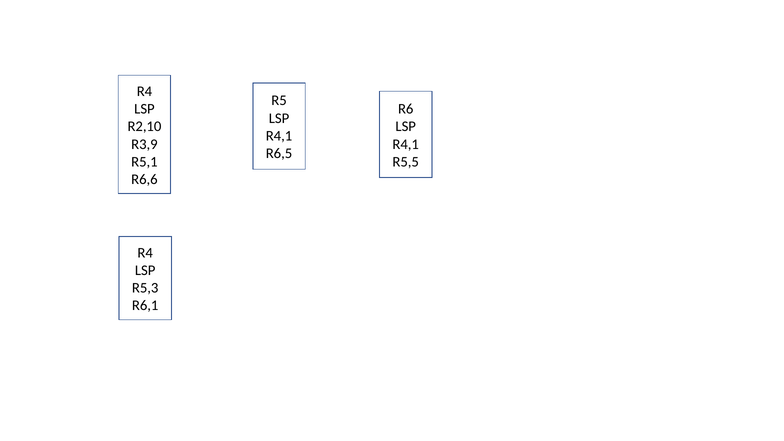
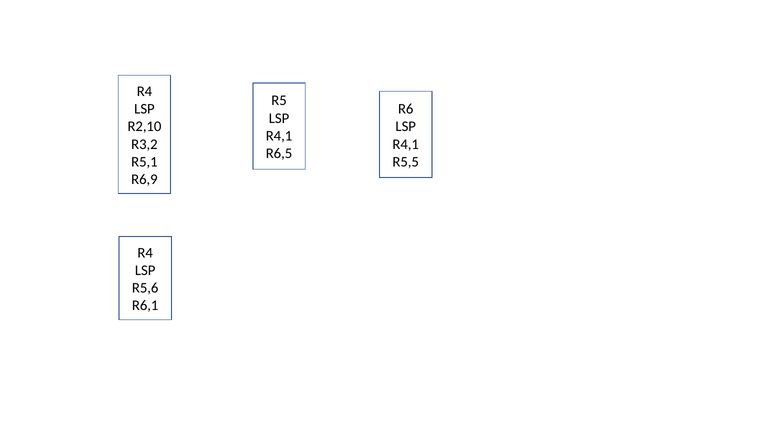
R3,9: R3,9 -> R3,2 (144, 144)
R6,6: R6,6 -> R6,9 (144, 179)
R5,3: R5,3 -> R5,6 (145, 288)
